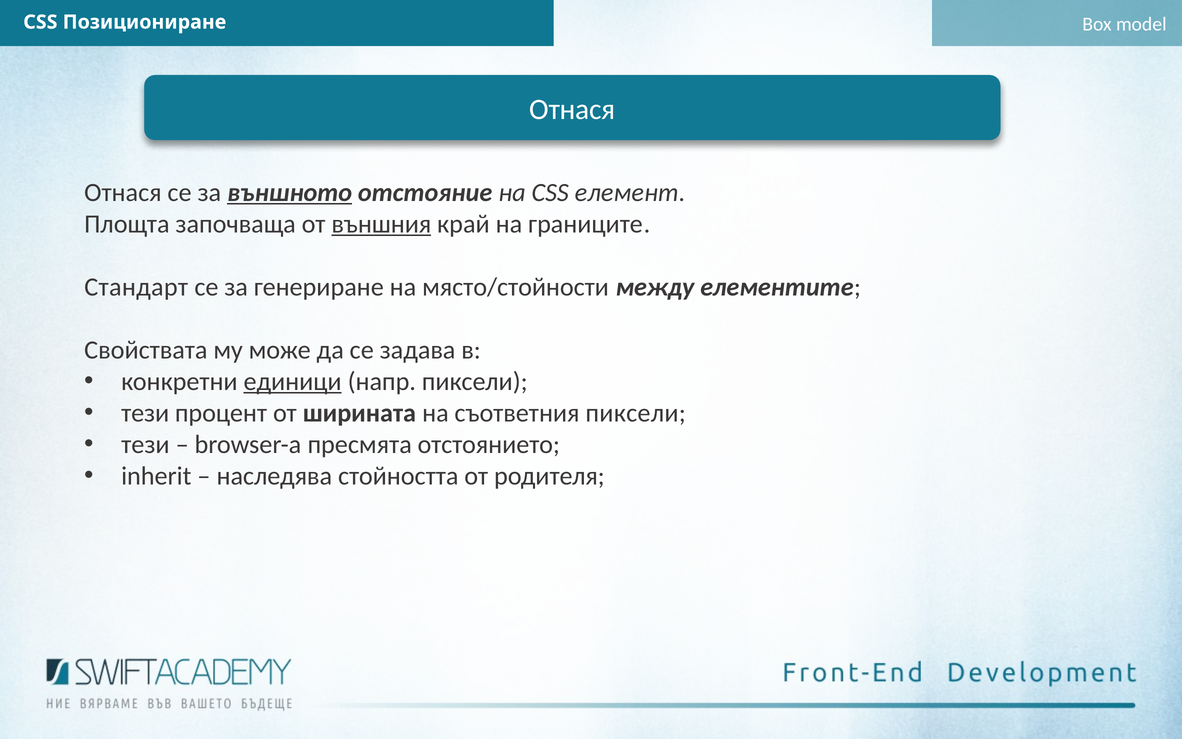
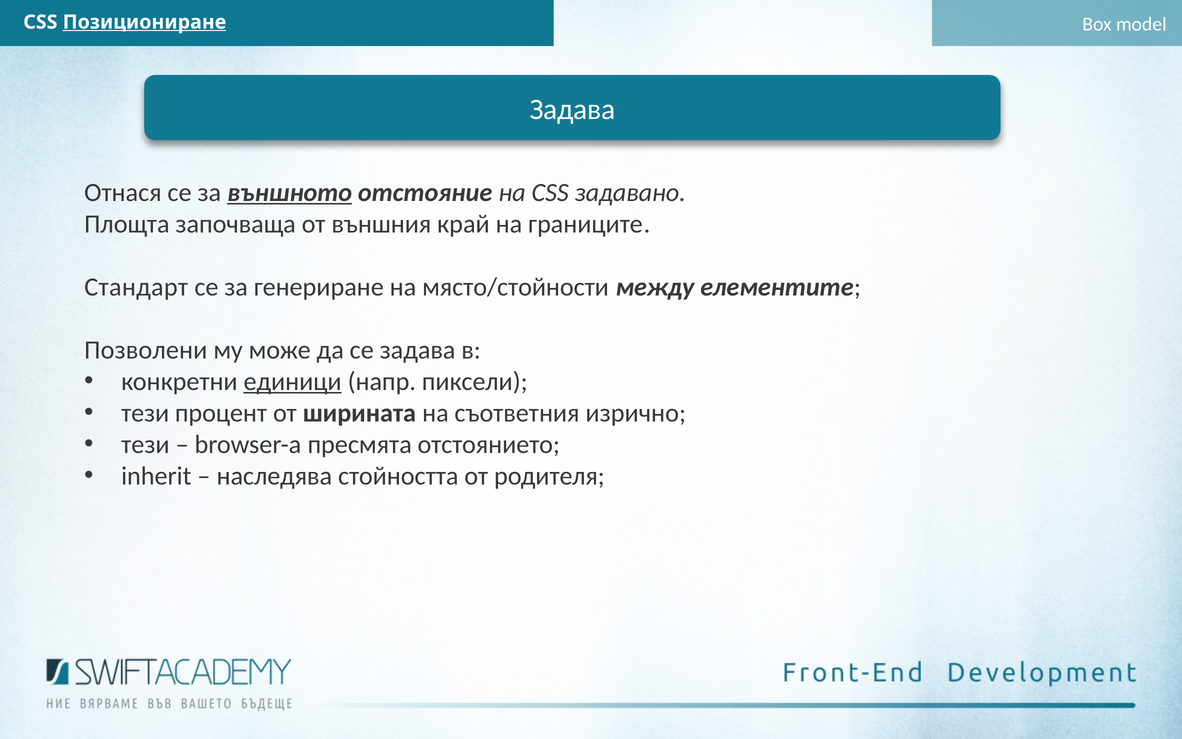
Позициониране underline: none -> present (144, 22)
Отнася: Отнася -> Задава (572, 110)
елемент: елемент -> задавано (630, 192)
външния underline: present -> none (381, 224)
Свойствата: Свойствата -> Позволени (146, 350)
съответния пиксели: пиксели -> изрично (636, 413)
